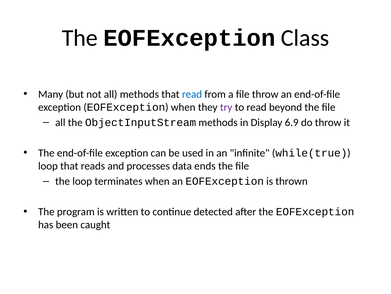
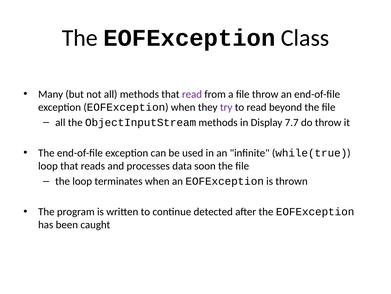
read colour: blue -> purple (192, 94)
6.9: 6.9 -> 7.7 (292, 122)
ends: ends -> soon (205, 166)
